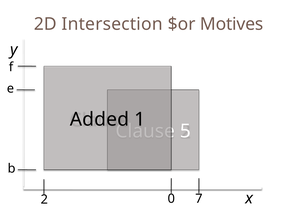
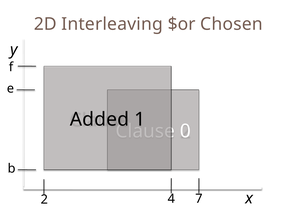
Intersection: Intersection -> Interleaving (112, 24)
Motives: Motives -> Chosen (231, 24)
5: 5 -> 0 (185, 131)
0: 0 -> 4 (171, 198)
